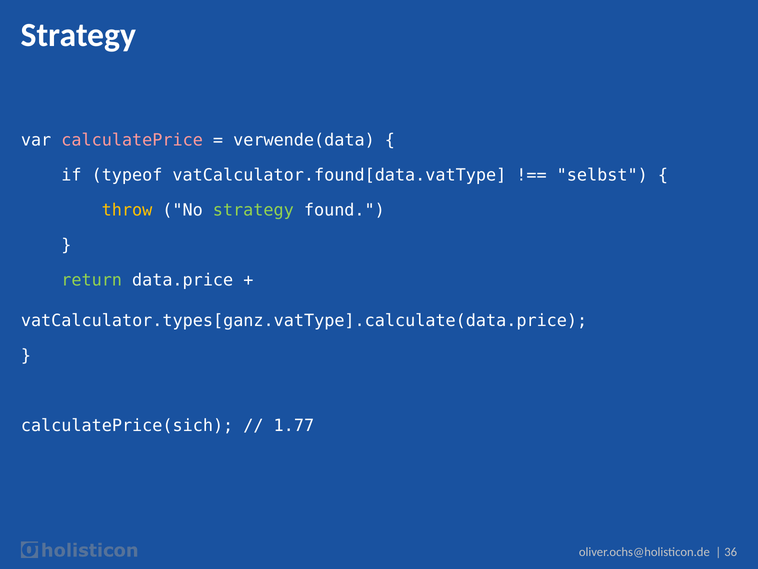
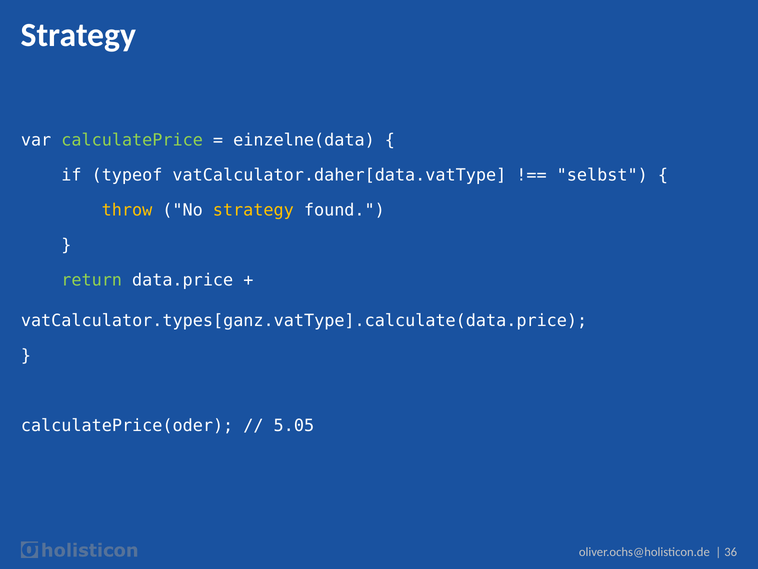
calculatePrice colour: pink -> light green (132, 140)
verwende(data: verwende(data -> einzelne(data (304, 140)
vatCalculator.found[data.vatType: vatCalculator.found[data.vatType -> vatCalculator.daher[data.vatType (339, 175)
strategy colour: light green -> yellow (253, 210)
calculatePrice(sich: calculatePrice(sich -> calculatePrice(oder (127, 425)
1.77: 1.77 -> 5.05 (294, 425)
